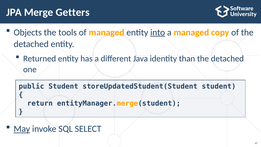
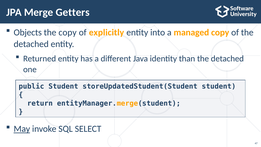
the tools: tools -> copy (68, 32)
of managed: managed -> explicitly (106, 32)
into underline: present -> none (158, 32)
